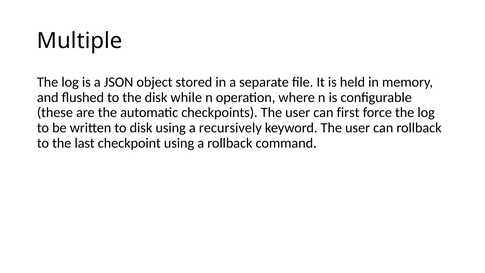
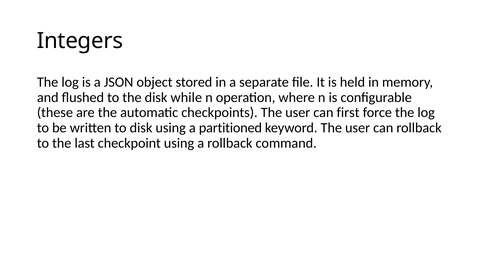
Multiple: Multiple -> Integers (80, 41)
recursively: recursively -> partitioned (230, 128)
